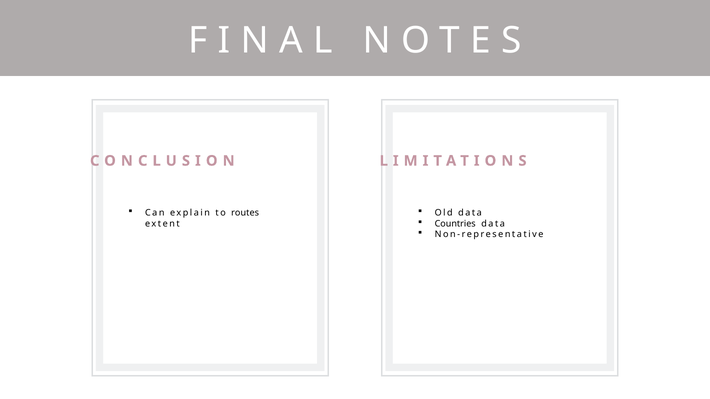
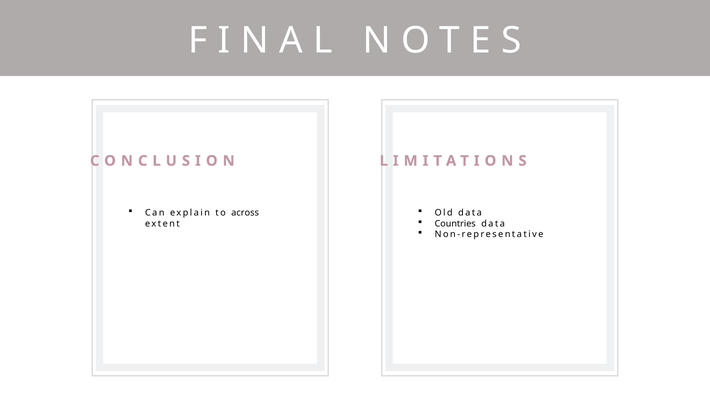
routes: routes -> across (245, 213)
